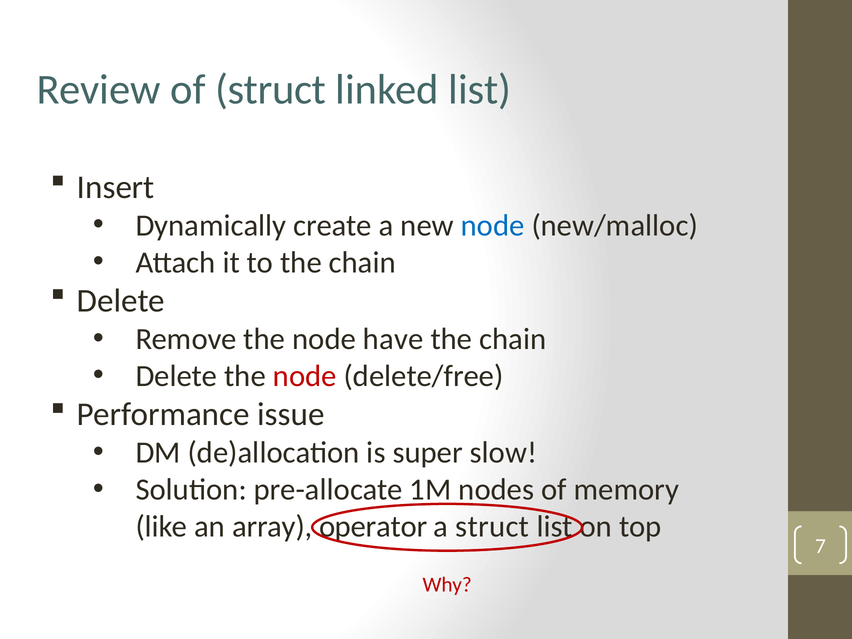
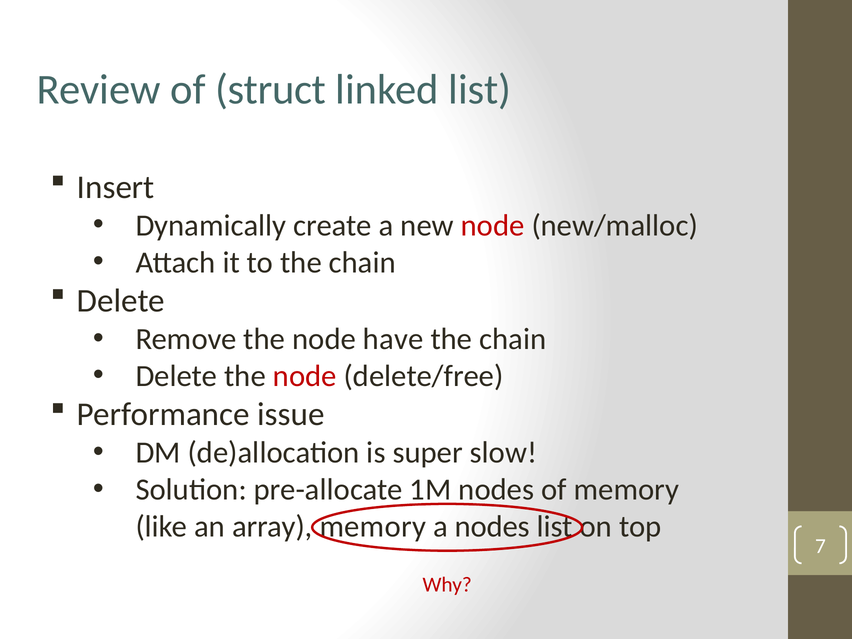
node colour: blue -> red (493, 225)
array operator: operator -> memory (373, 526)
a struct: struct -> nodes (492, 526)
